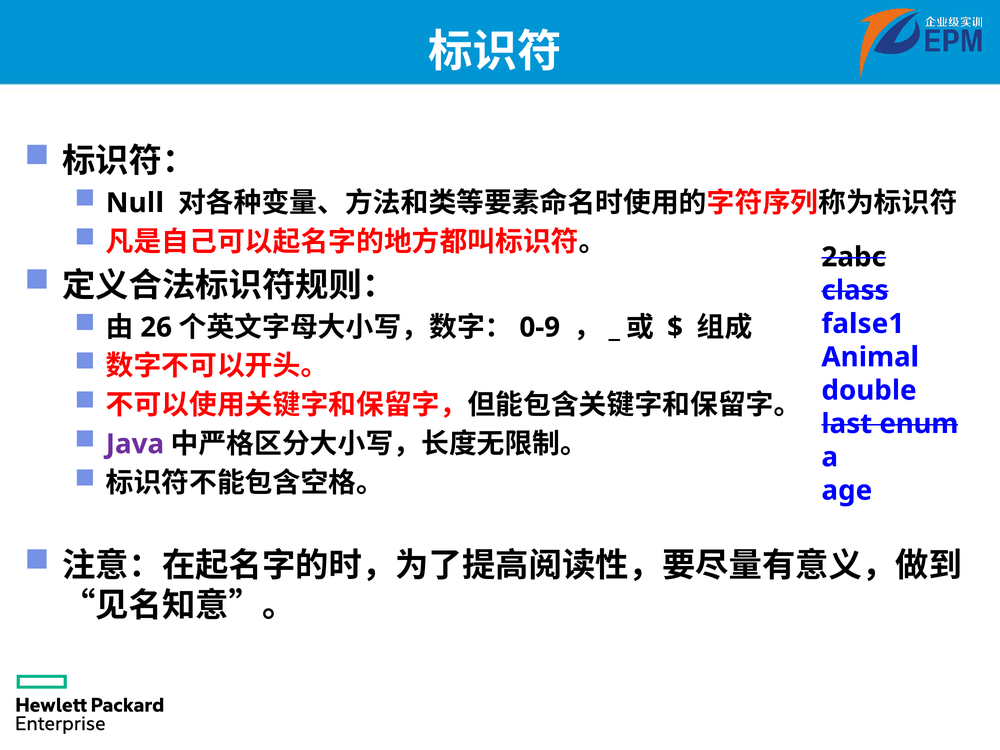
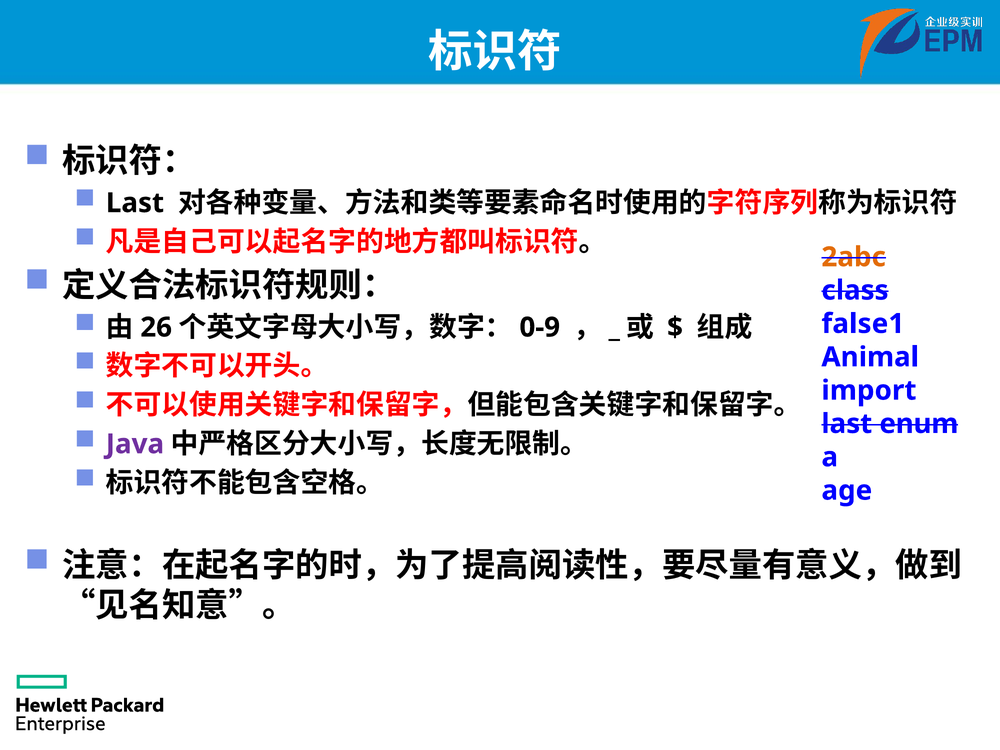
Null: Null -> Last (135, 203)
2abc colour: black -> orange (854, 257)
double: double -> import (869, 390)
